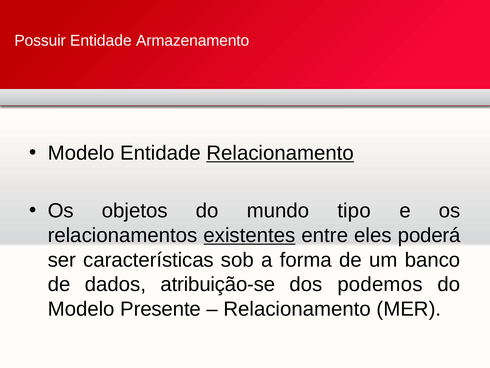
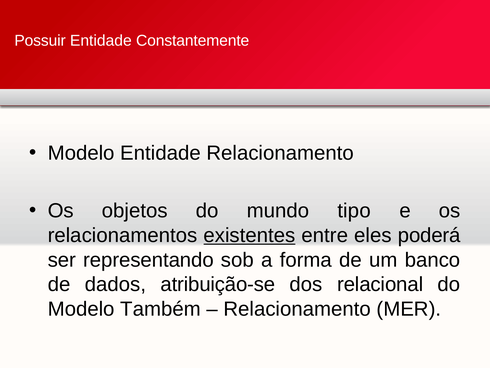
Armazenamento: Armazenamento -> Constantemente (193, 41)
Relacionamento underline: present -> none (280, 153)
características: características -> representando (149, 260)
podemos: podemos -> relacional (380, 284)
Presente: Presente -> Também (161, 309)
